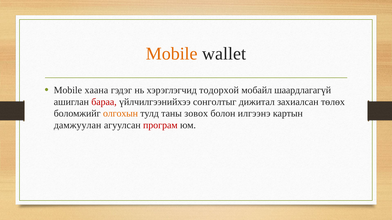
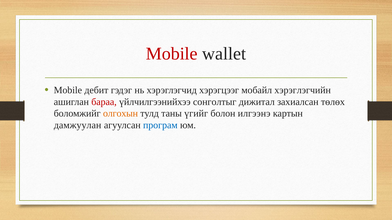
Mobile colour: orange -> red (172, 54)
хаана: хаана -> дебит (96, 90)
тодорхой: тодорхой -> хэрэгцээг (219, 90)
шаардлагагүй: шаардлагагүй -> хэрэглэгчийн (303, 90)
зовох: зовох -> үгийг (196, 114)
програм colour: red -> blue (160, 126)
